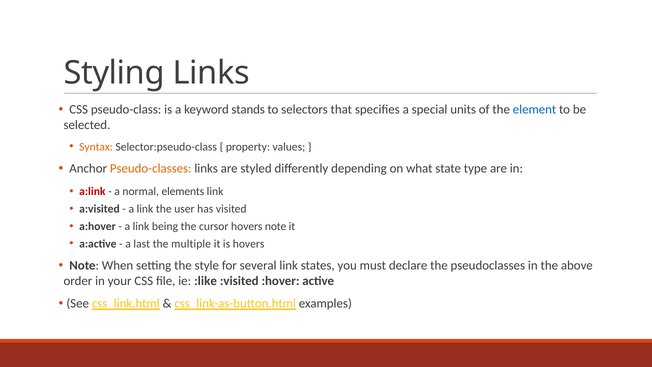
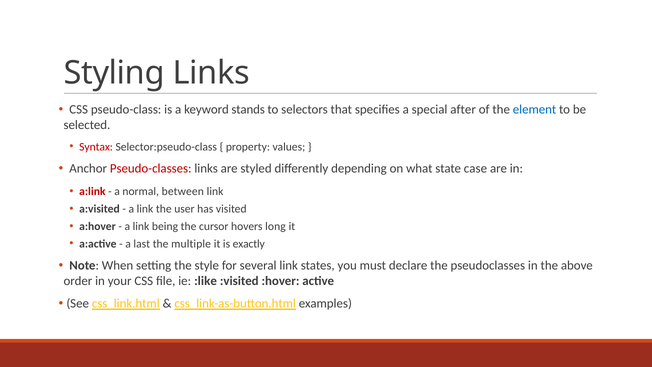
units: units -> after (463, 110)
Syntax colour: orange -> red (96, 147)
Pseudo-classes colour: orange -> red (151, 169)
type: type -> case (475, 169)
elements: elements -> between (183, 191)
hovers note: note -> long (276, 226)
is hovers: hovers -> exactly (249, 244)
